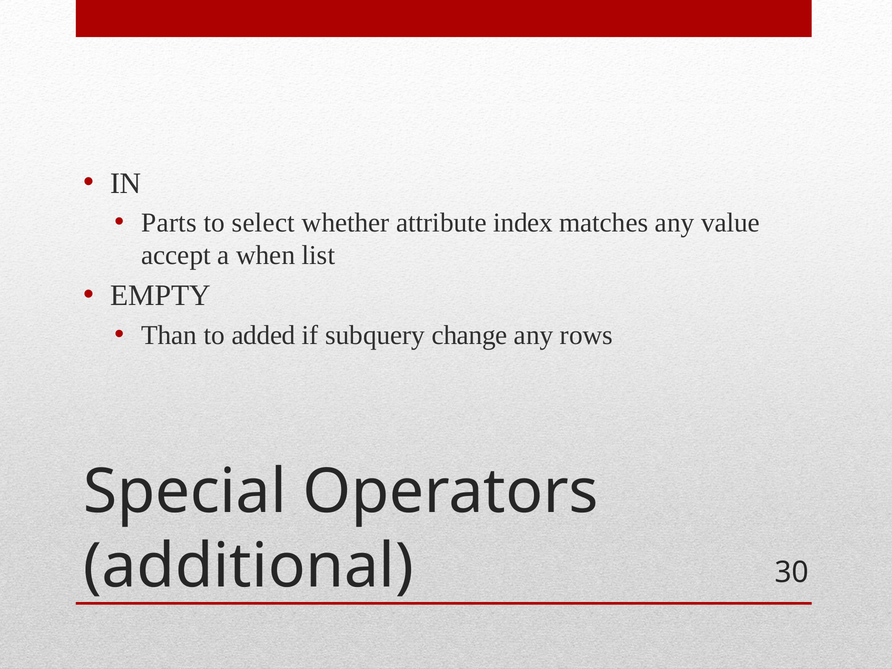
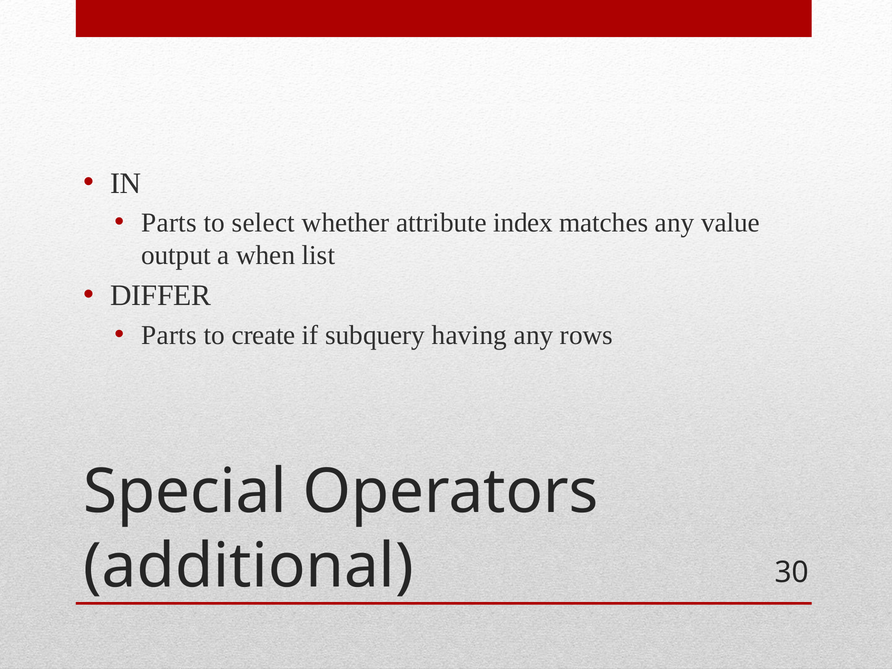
accept: accept -> output (176, 255)
EMPTY: EMPTY -> DIFFER (160, 296)
Than: Than -> Parts (169, 335)
added: added -> create (264, 335)
change: change -> having (469, 335)
